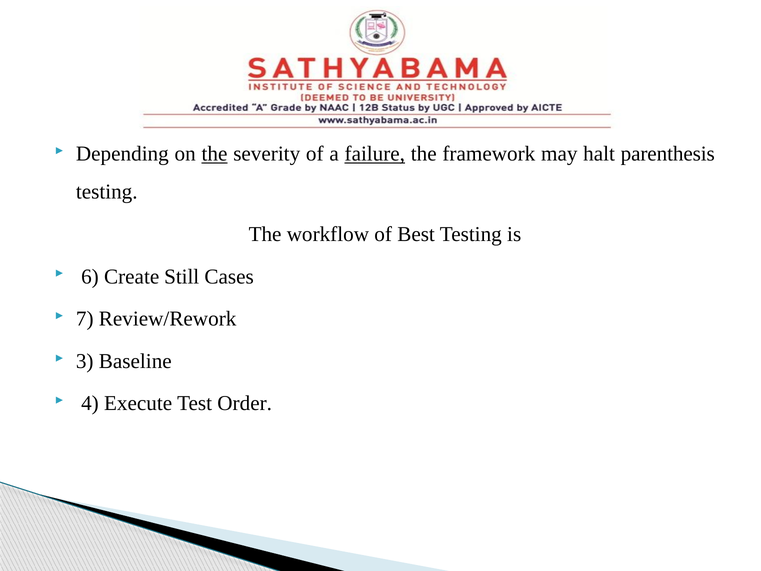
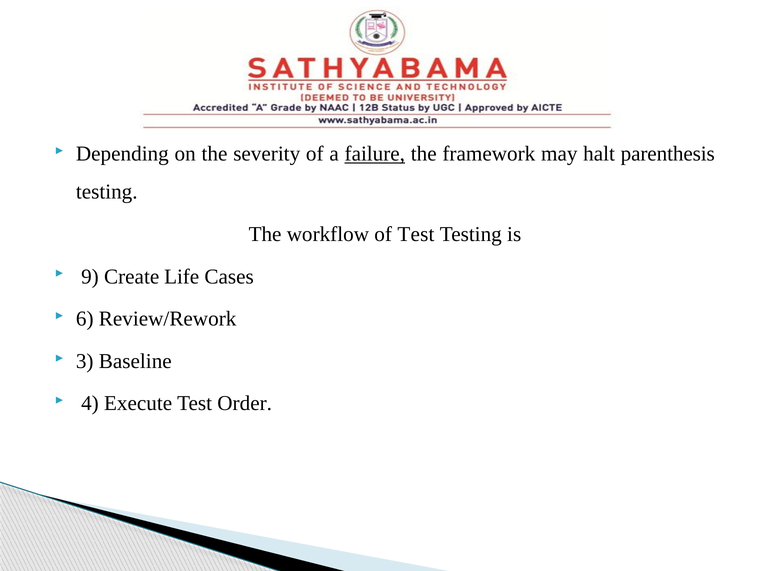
the underline: present -> none (215, 154)
of Best: Best -> Test (416, 234)
6: 6 -> 9 (90, 276)
Still: Still -> Life (182, 276)
7: 7 -> 6 (85, 319)
